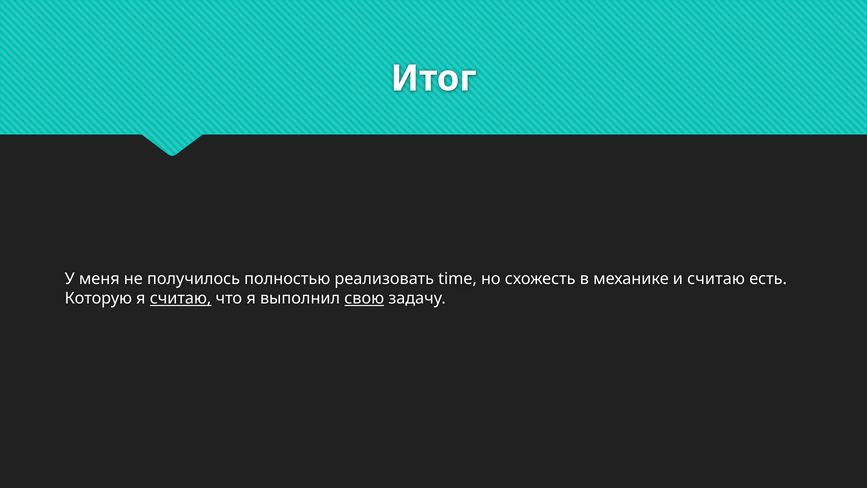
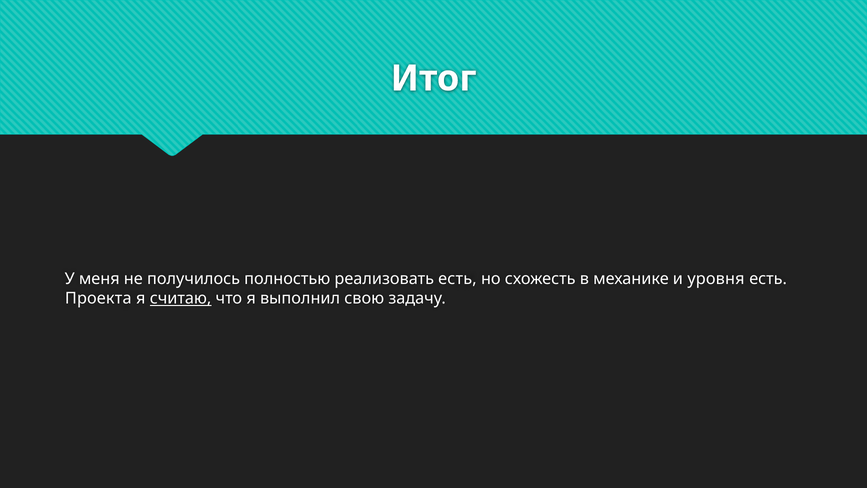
реализовать time: time -> есть (457, 279)
и считаю: считаю -> уровня (716, 279)
Которую: Которую -> Проекта (98, 298)
свою underline: present -> none (364, 298)
